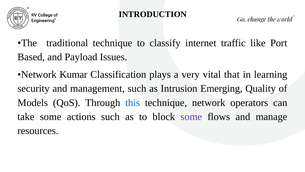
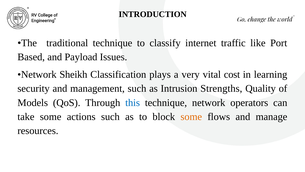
Kumar: Kumar -> Sheikh (73, 74)
that: that -> cost (232, 74)
Emerging: Emerging -> Strengths (221, 88)
some colour: purple -> orange (191, 116)
